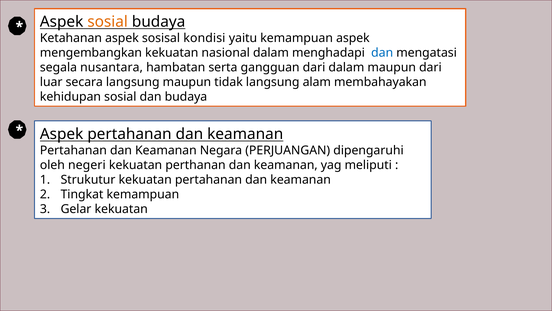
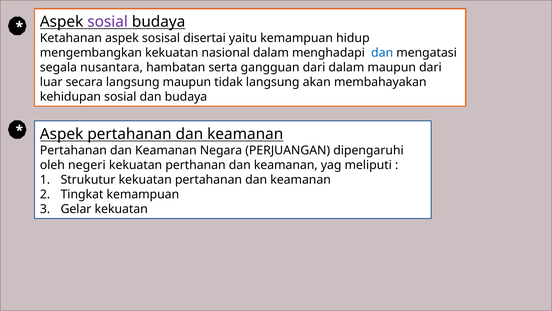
sosial colour: orange -> purple (108, 22)
kondisi: kondisi -> disertai (204, 38)
kemampuan aspek: aspek -> hidup (353, 38)
alam: alam -> akan (317, 82)
